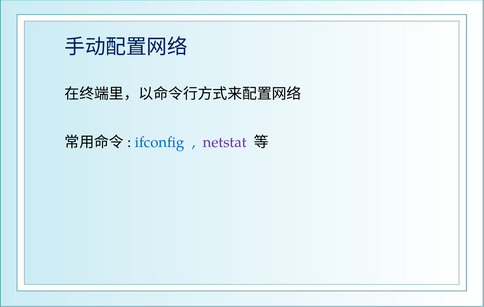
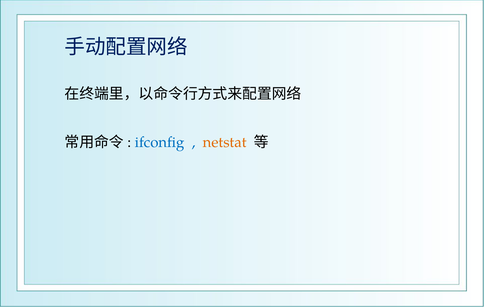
netstat colour: purple -> orange (225, 143)
